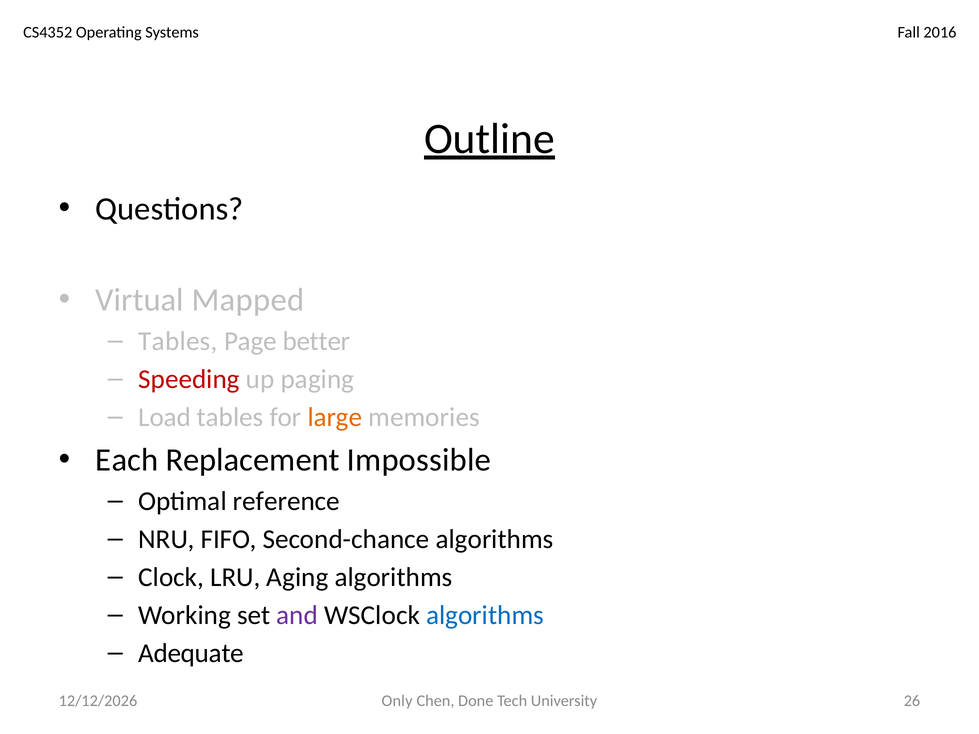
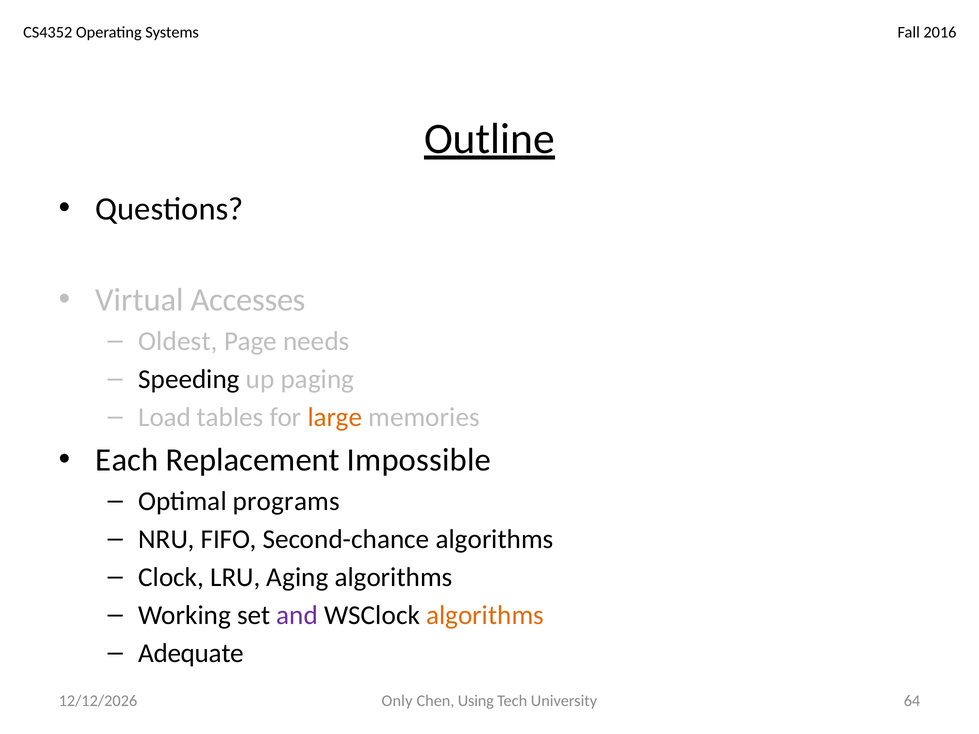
Mapped: Mapped -> Accesses (248, 300)
Tables: Tables -> Oldest (178, 341)
better: better -> needs (316, 341)
Speeding colour: red -> black (189, 379)
reference: reference -> programs (286, 501)
algorithms colour: blue -> orange (485, 616)
Done: Done -> Using (476, 701)
26: 26 -> 64 (912, 701)
